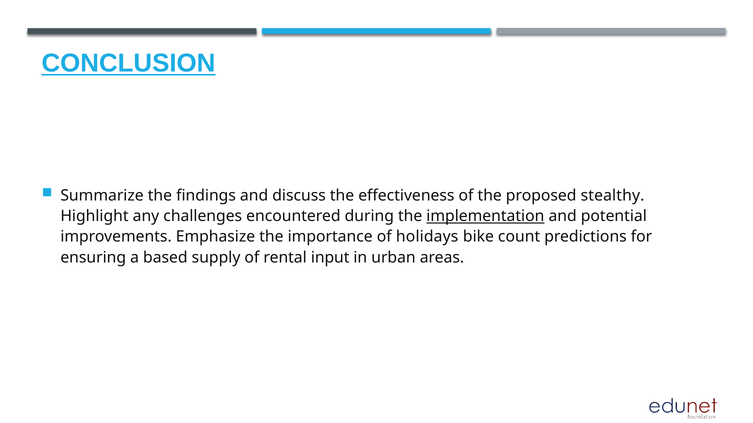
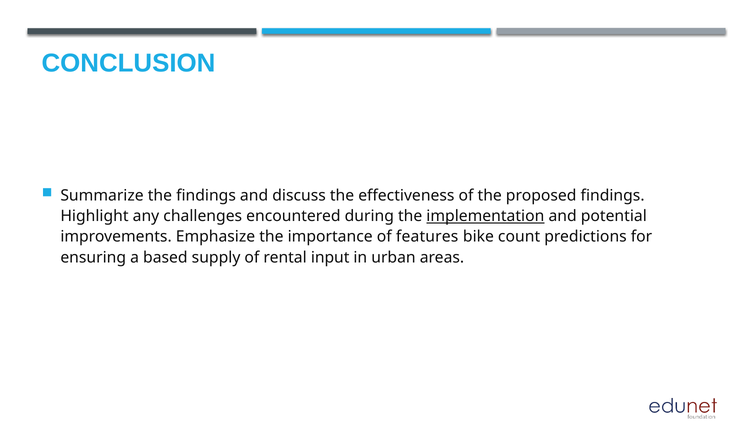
CONCLUSION underline: present -> none (128, 63)
proposed stealthy: stealthy -> findings (613, 196)
holidays: holidays -> features (427, 237)
